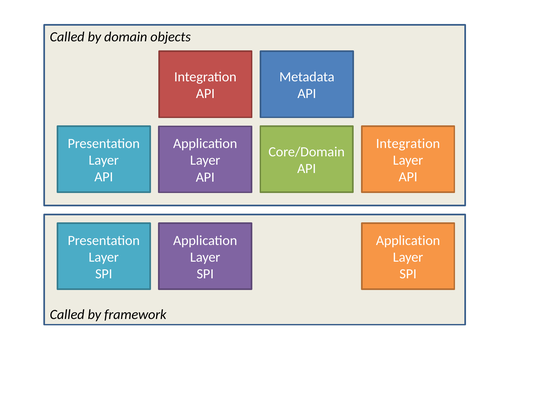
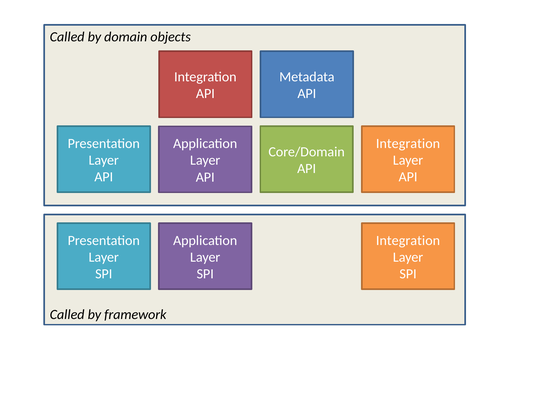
Application: Application -> Integration (408, 240)
